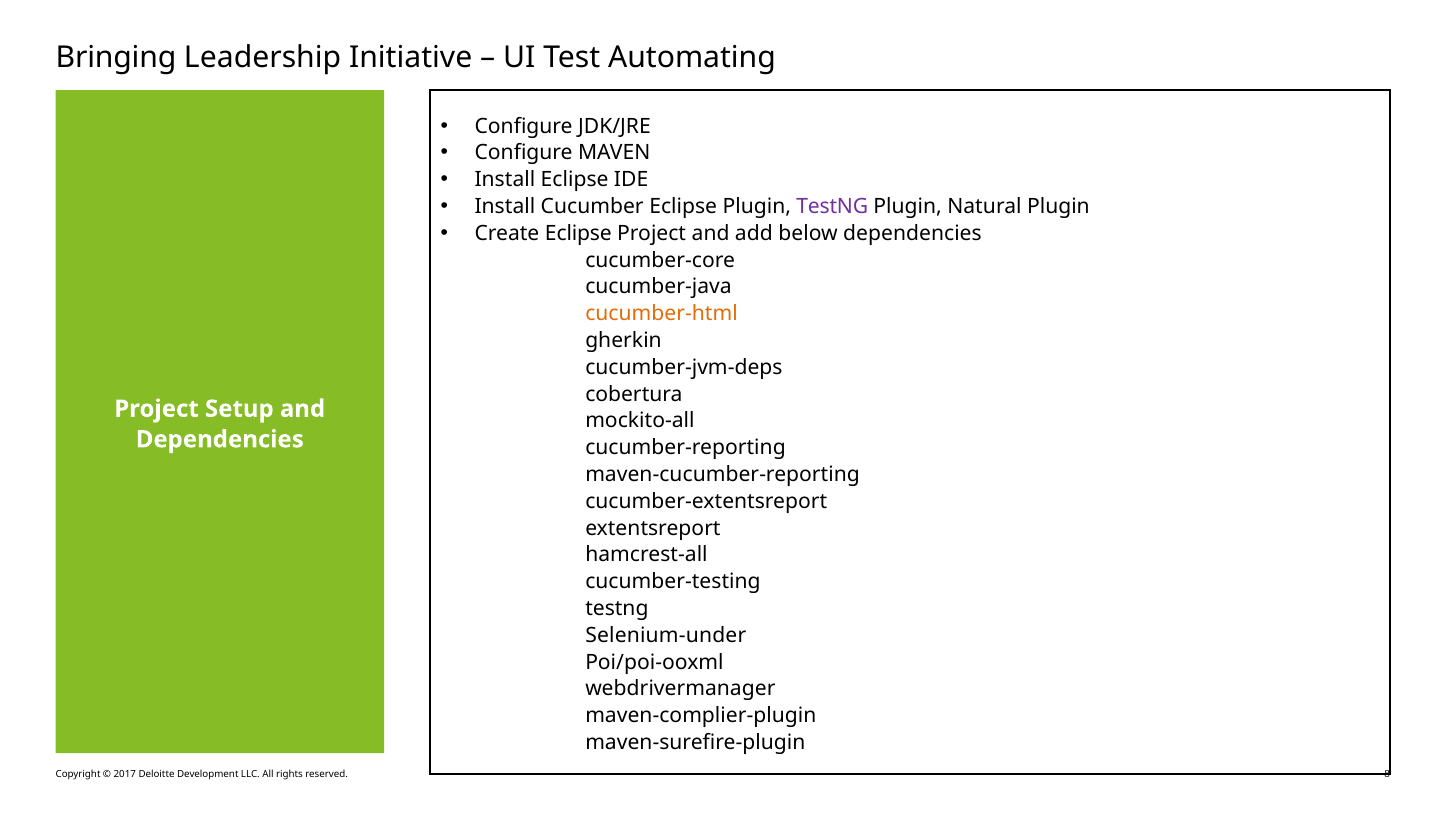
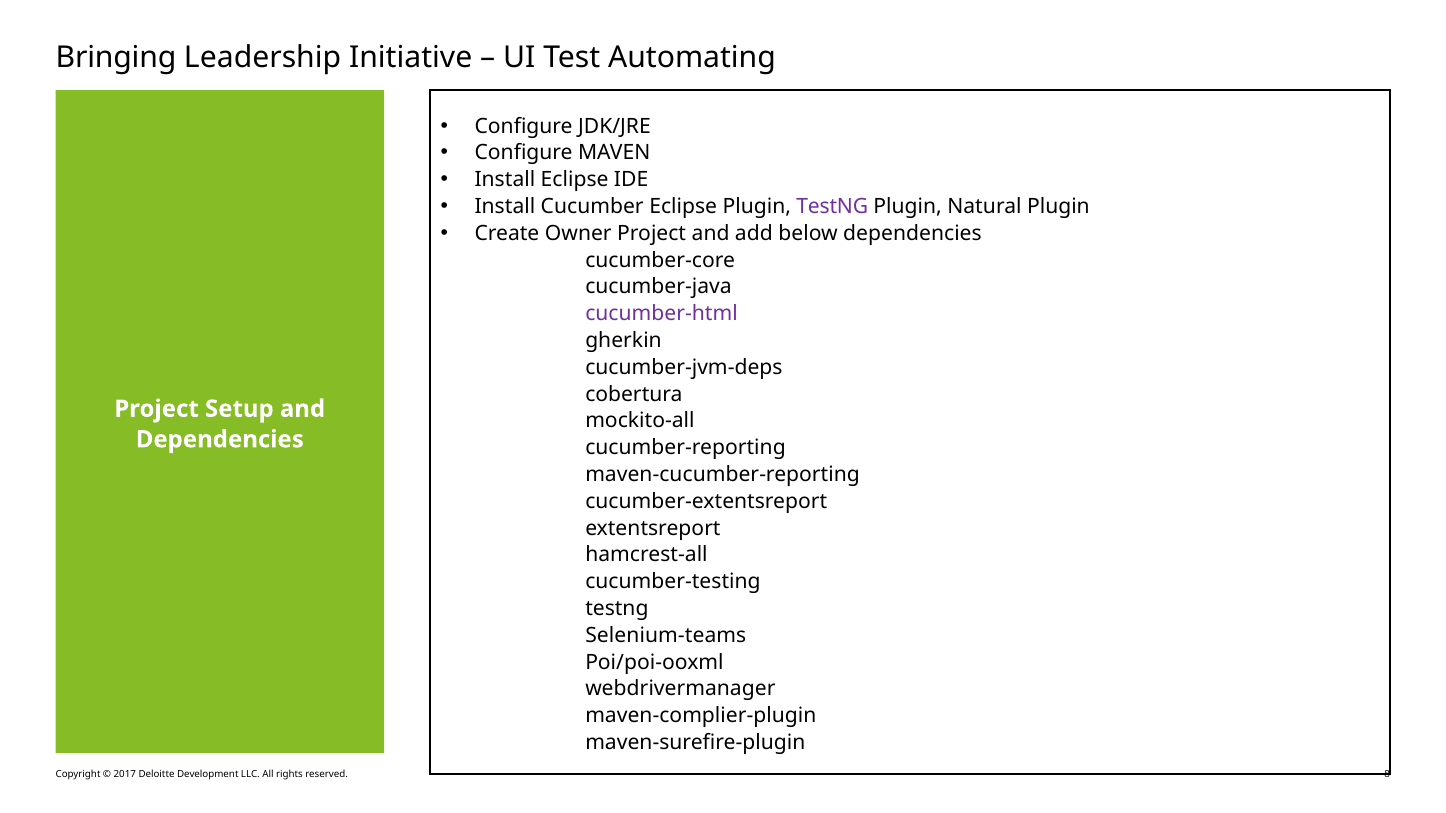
Create Eclipse: Eclipse -> Owner (578, 233)
cucumber-html colour: orange -> purple (662, 314)
Selenium-under: Selenium-under -> Selenium-teams (666, 636)
